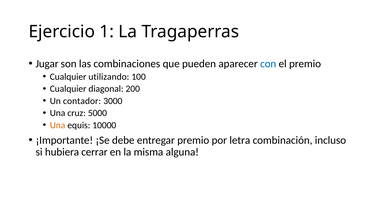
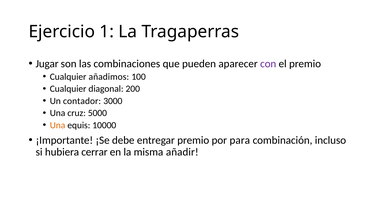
con colour: blue -> purple (268, 64)
utilizando: utilizando -> añadimos (109, 77)
letra: letra -> para (240, 140)
alguna: alguna -> añadir (182, 152)
